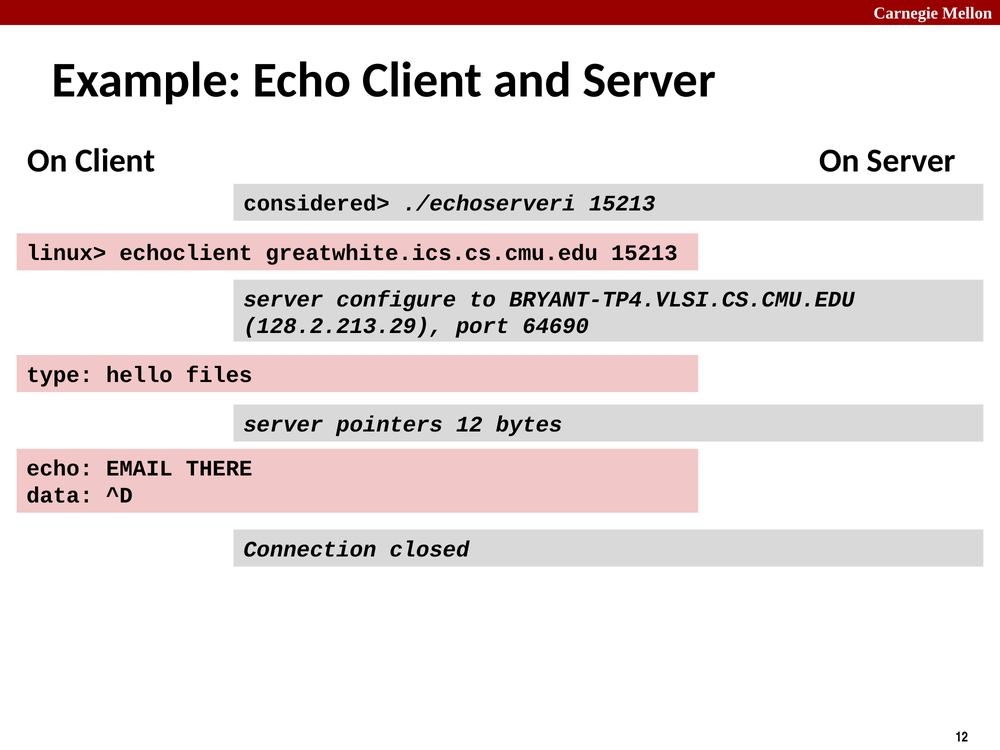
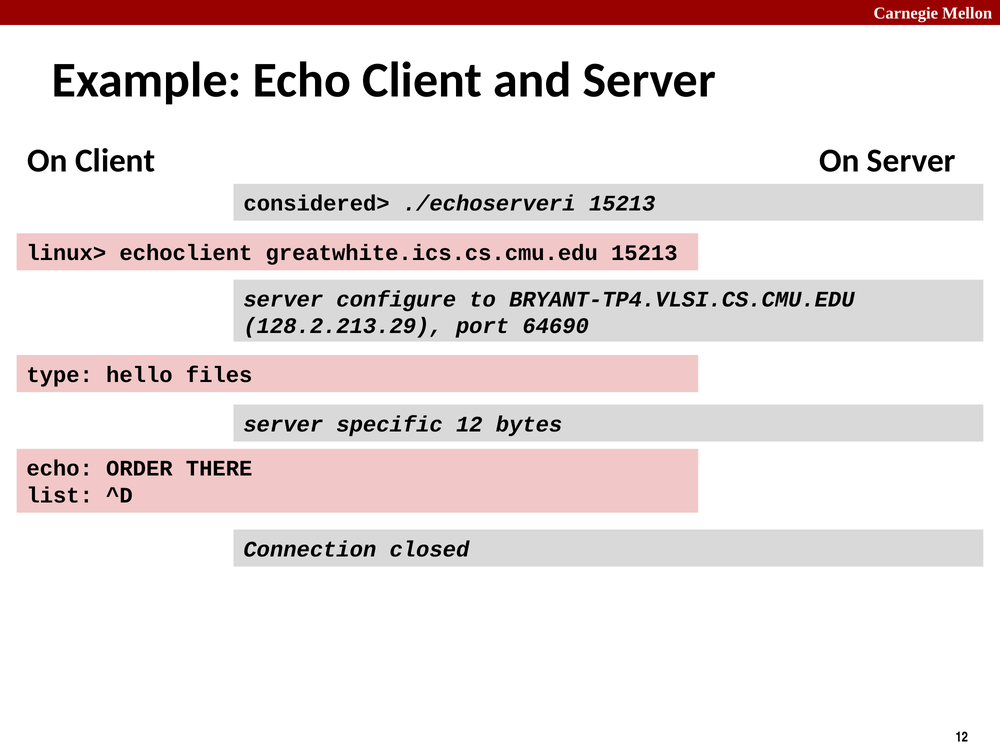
pointers: pointers -> specific (390, 424)
EMAIL: EMAIL -> ORDER (139, 469)
data: data -> list (60, 495)
